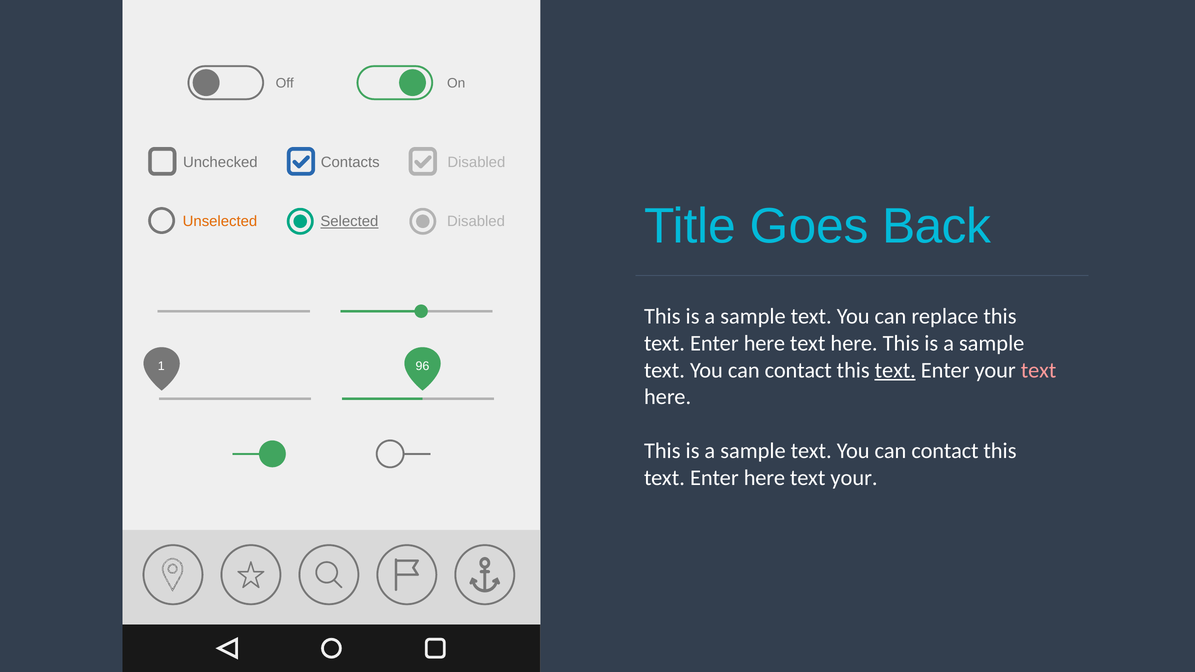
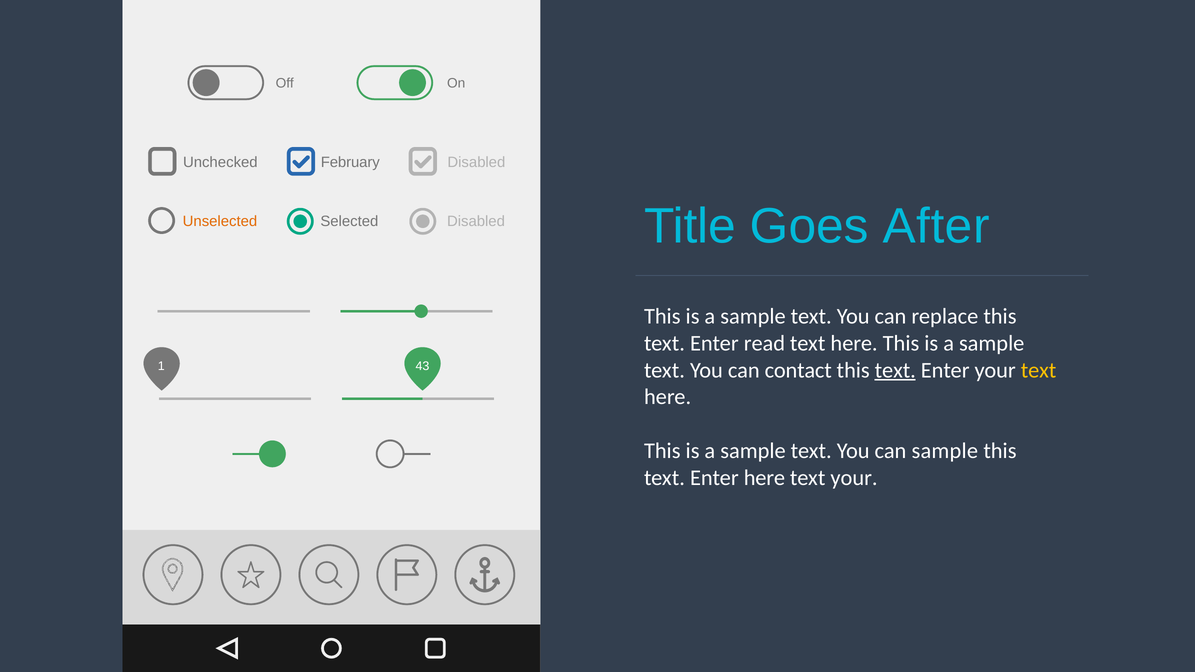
Contacts: Contacts -> February (350, 162)
Back: Back -> After (936, 226)
Selected underline: present -> none (349, 222)
here: here -> read (764, 343)
96: 96 -> 43 (422, 366)
text colour: pink -> yellow (1039, 370)
contact: contact -> sample (945, 451)
